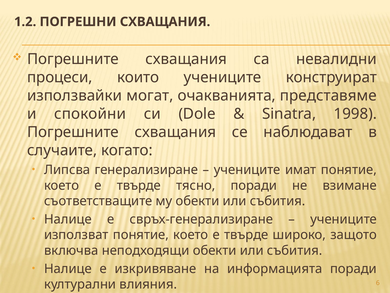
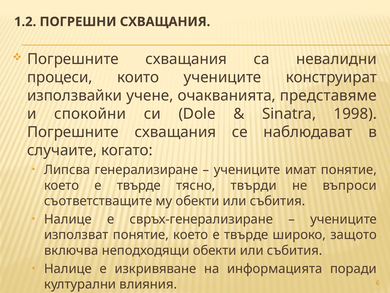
могат: могат -> учене (150, 96)
тясно поради: поради -> твърди (254, 185)
взимане: взимане -> въпроси (350, 185)
